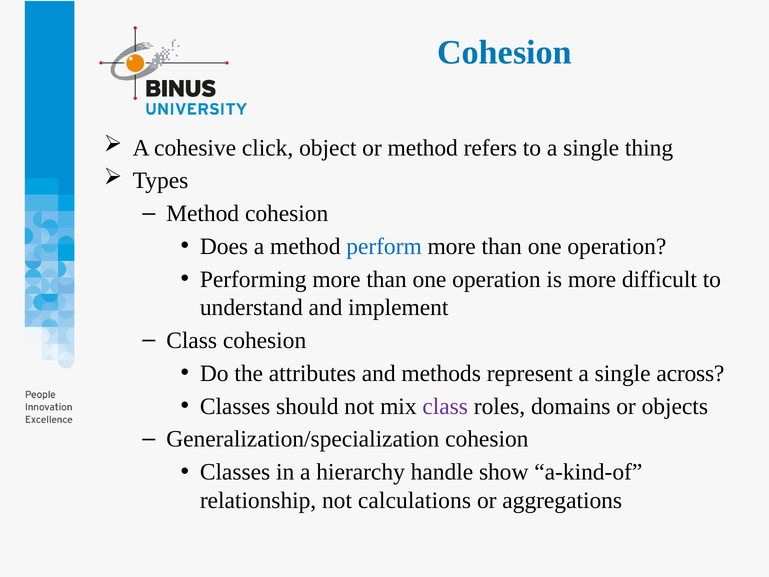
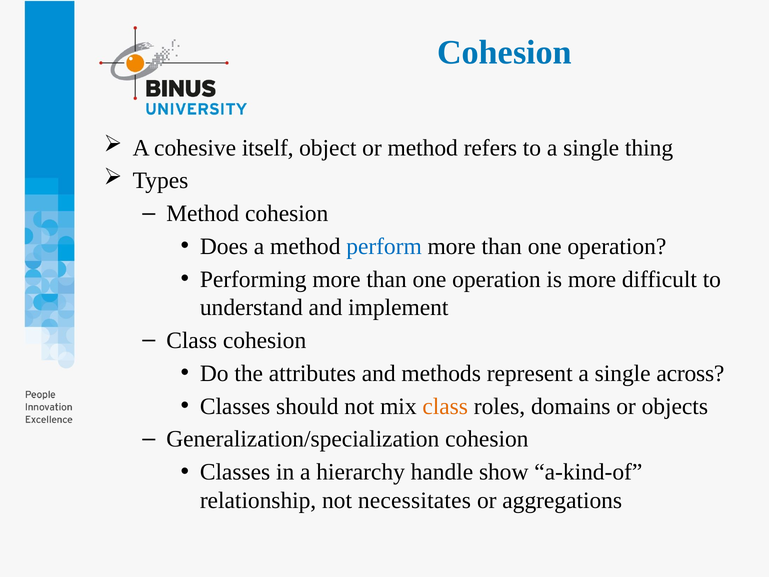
click: click -> itself (268, 148)
class colour: purple -> orange (445, 406)
calculations: calculations -> necessitates (414, 500)
